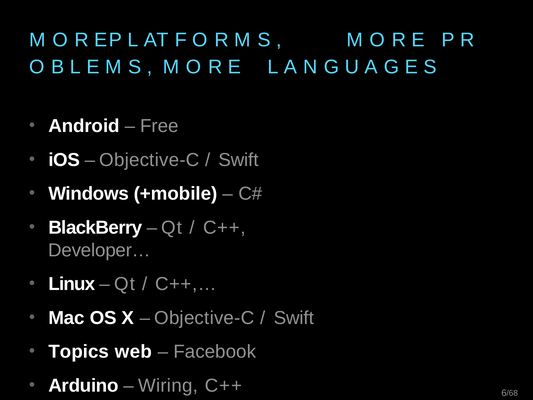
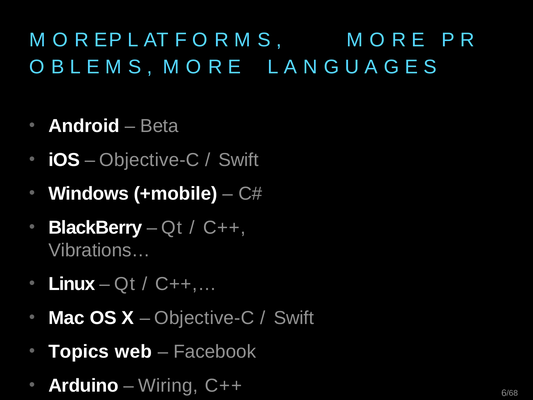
Free: Free -> Beta (159, 126)
Developer…: Developer… -> Vibrations… (99, 250)
